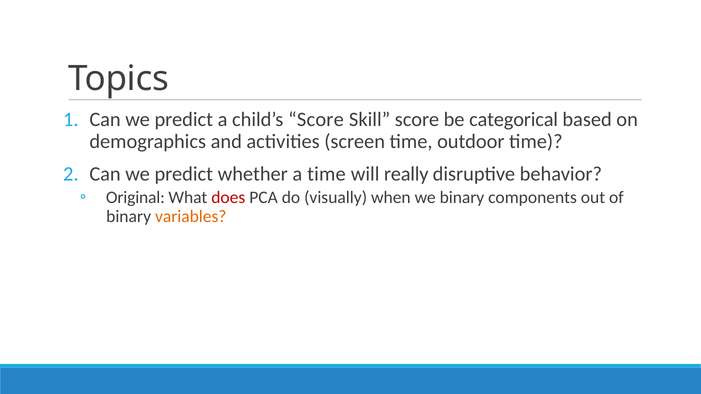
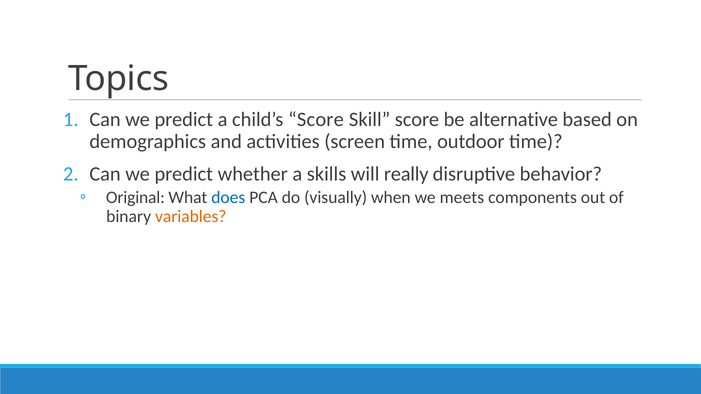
categorical: categorical -> alternative (514, 120)
a time: time -> skills (327, 174)
does colour: red -> blue (228, 198)
we binary: binary -> meets (462, 198)
